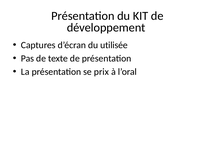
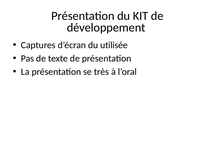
prix: prix -> très (101, 72)
